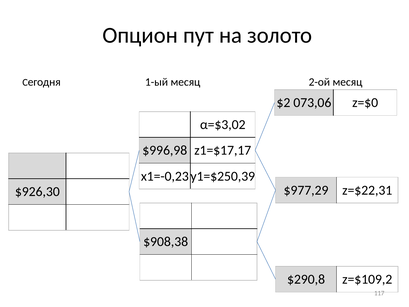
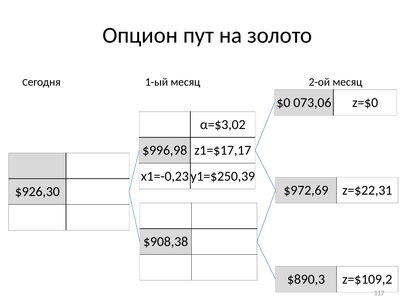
$2: $2 -> $0 (283, 103)
$977,29: $977,29 -> $972,69 (306, 190)
$290,8: $290,8 -> $890,3 (306, 279)
